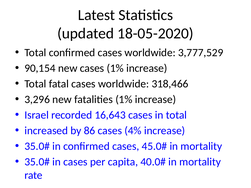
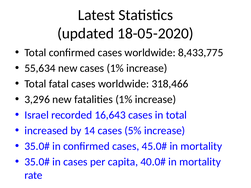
3,777,529: 3,777,529 -> 8,433,775 (201, 53)
90,154: 90,154 -> 55,634 (40, 68)
86: 86 -> 14 (90, 131)
4%: 4% -> 5% (133, 131)
